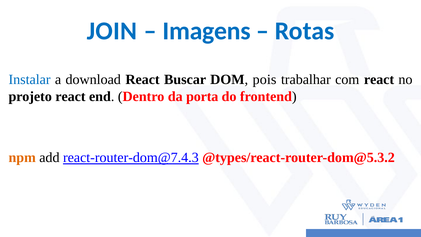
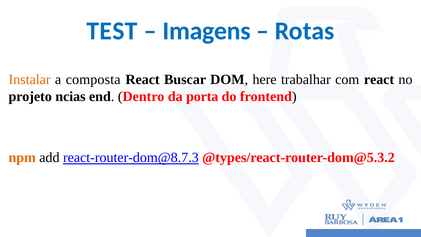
JOIN: JOIN -> TEST (112, 31)
Instalar colour: blue -> orange (30, 80)
download: download -> composta (93, 80)
pois: pois -> here (265, 80)
projeto react: react -> ncias (70, 96)
react-router-dom@7.4.3: react-router-dom@7.4.3 -> react-router-dom@8.7.3 (131, 158)
